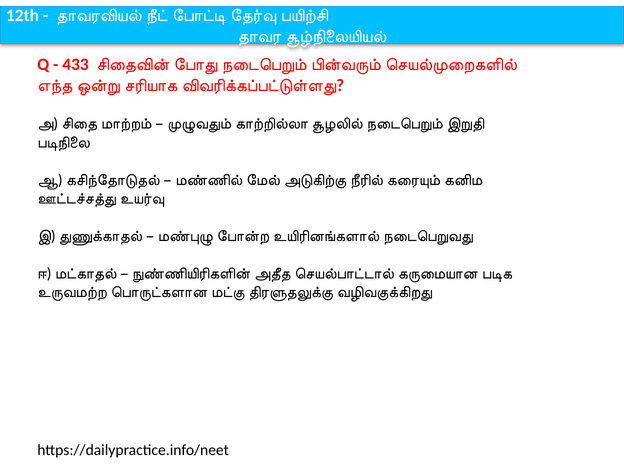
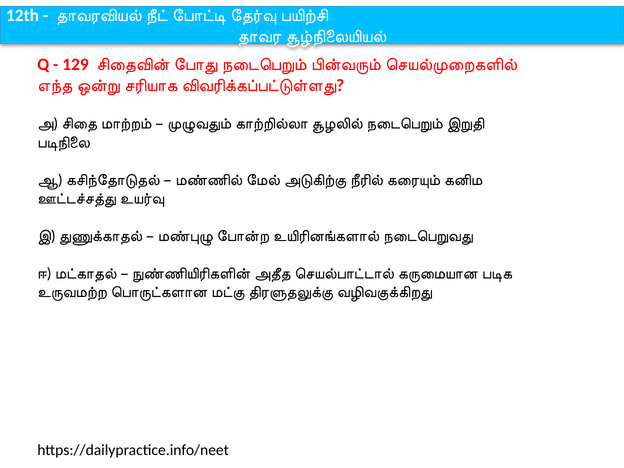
433: 433 -> 129 (76, 65)
